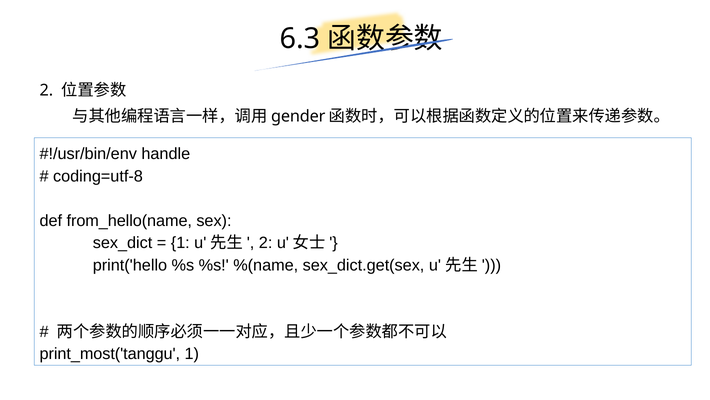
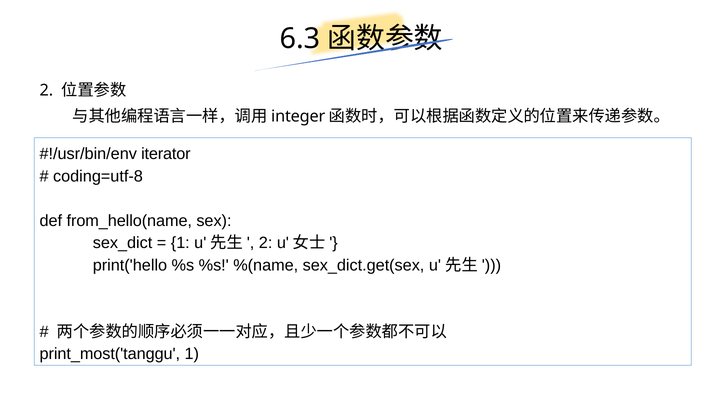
gender: gender -> integer (298, 116)
handle: handle -> iterator (166, 154)
